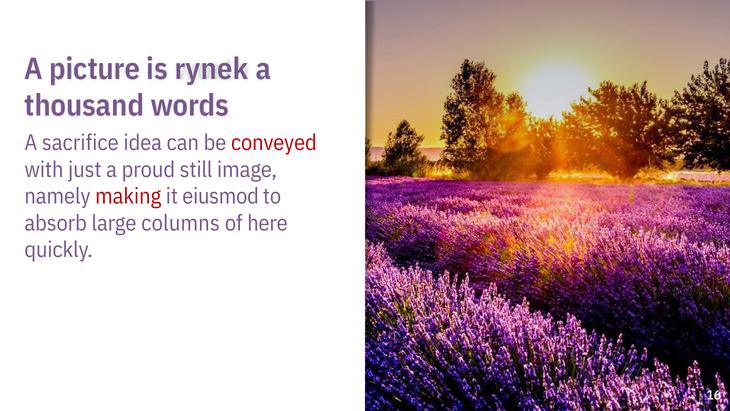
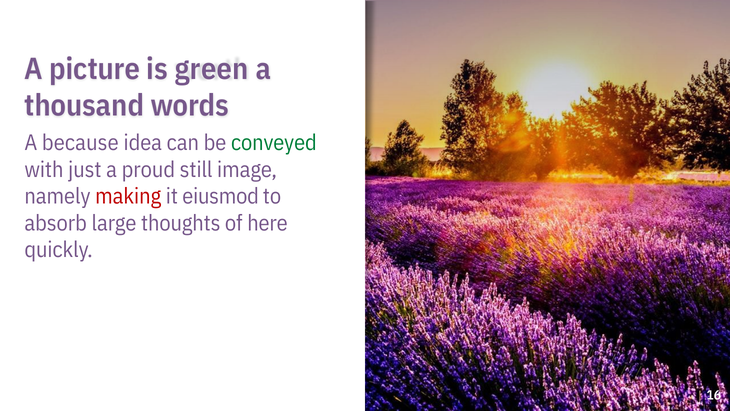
rynek: rynek -> green (212, 69)
sacrifice: sacrifice -> because (80, 143)
conveyed colour: red -> green (274, 143)
columns: columns -> thoughts (181, 223)
